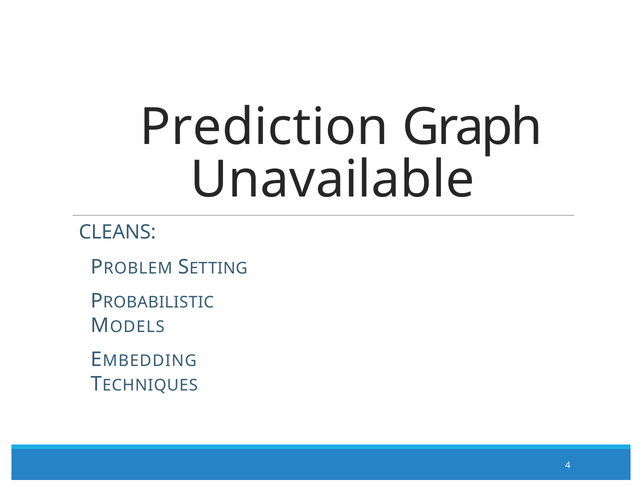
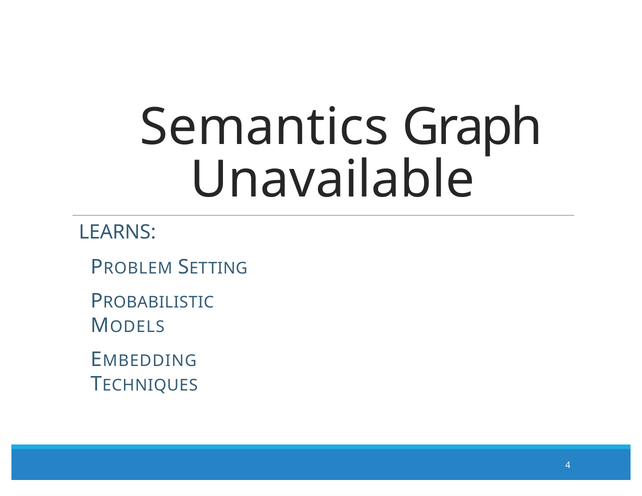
Prediction: Prediction -> Semantics (264, 127)
CLEANS: CLEANS -> LEARNS (117, 232)
